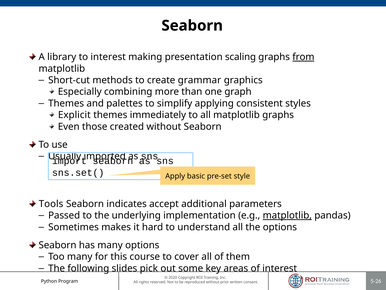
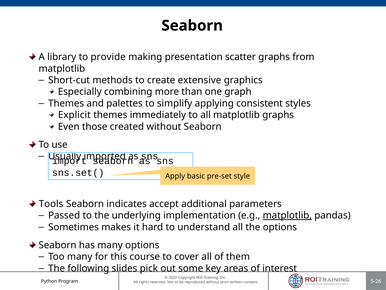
to interest: interest -> provide (108, 57)
scaling: scaling -> scatter (240, 57)
from underline: present -> none (303, 57)
grammar: grammar -> extensive (199, 80)
